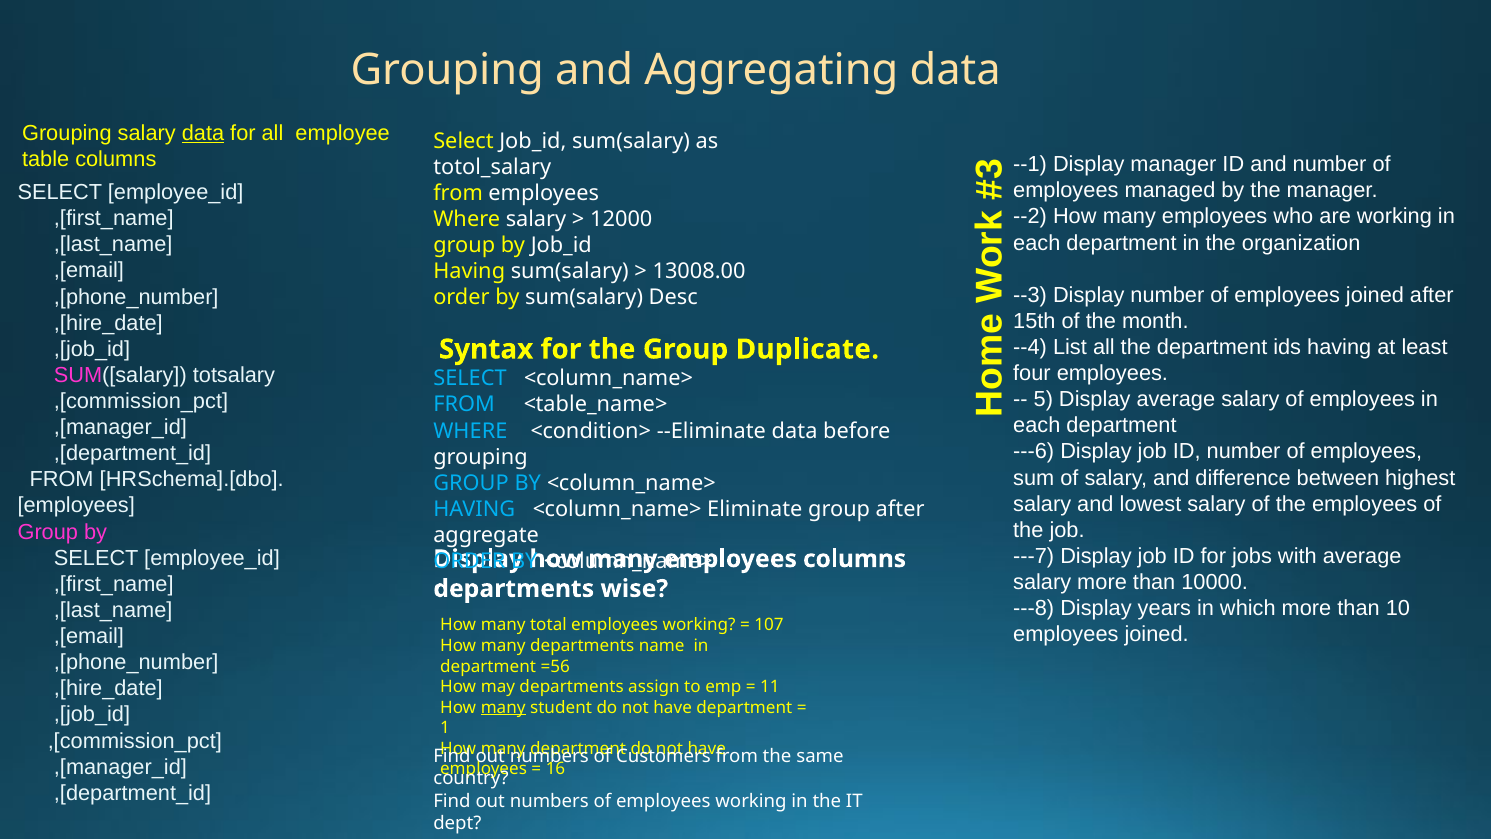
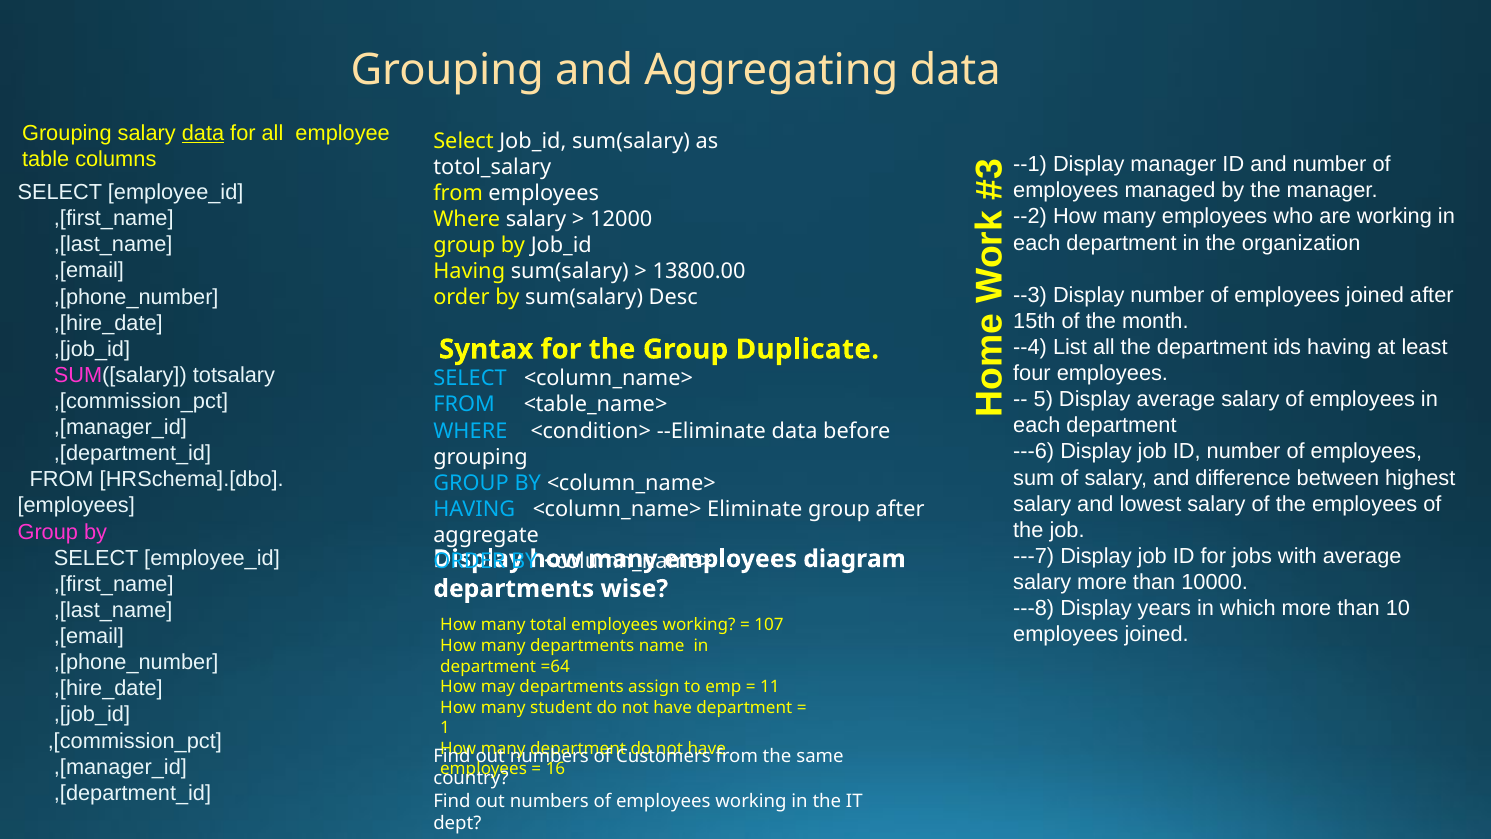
13008.00: 13008.00 -> 13800.00 (699, 272)
employees columns: columns -> diagram (854, 559)
=56: =56 -> =64 (555, 666)
many underline: present -> none (503, 707)
